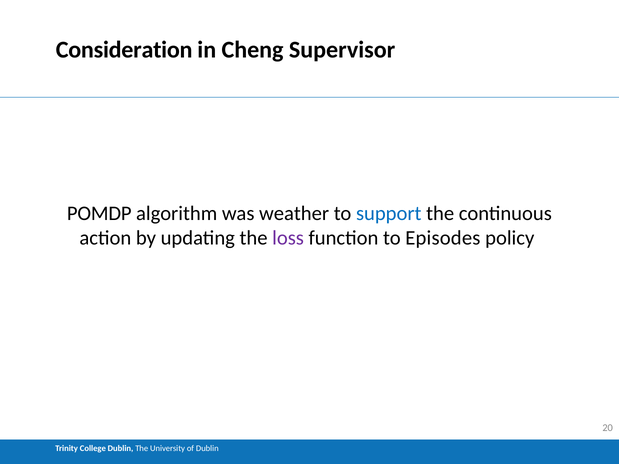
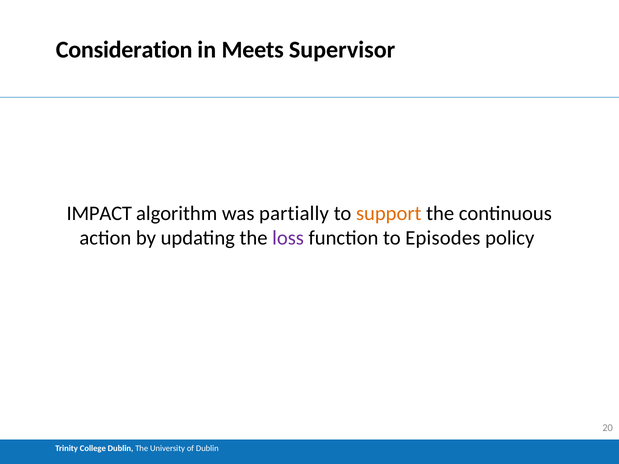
Cheng: Cheng -> Meets (253, 50)
POMDP: POMDP -> IMPACT (99, 213)
weather: weather -> partially (294, 213)
support colour: blue -> orange (389, 213)
